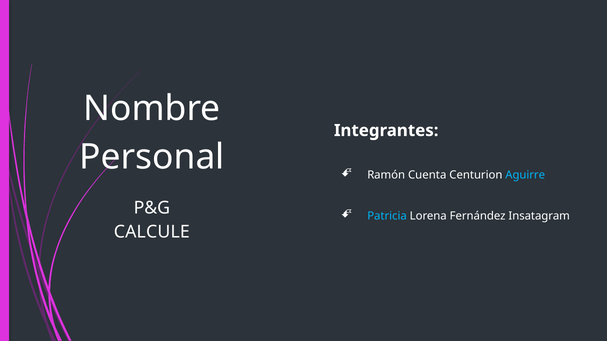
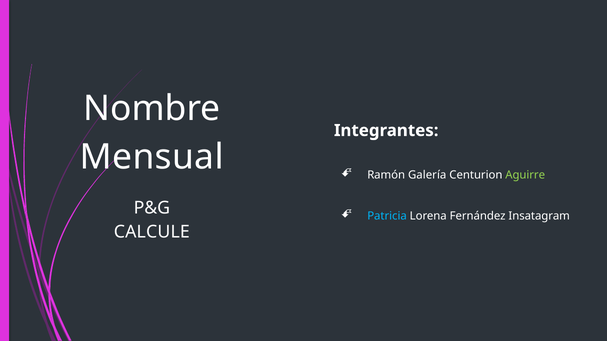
Personal: Personal -> Mensual (152, 157)
Cuenta: Cuenta -> Galería (427, 175)
Aguirre colour: light blue -> light green (525, 175)
